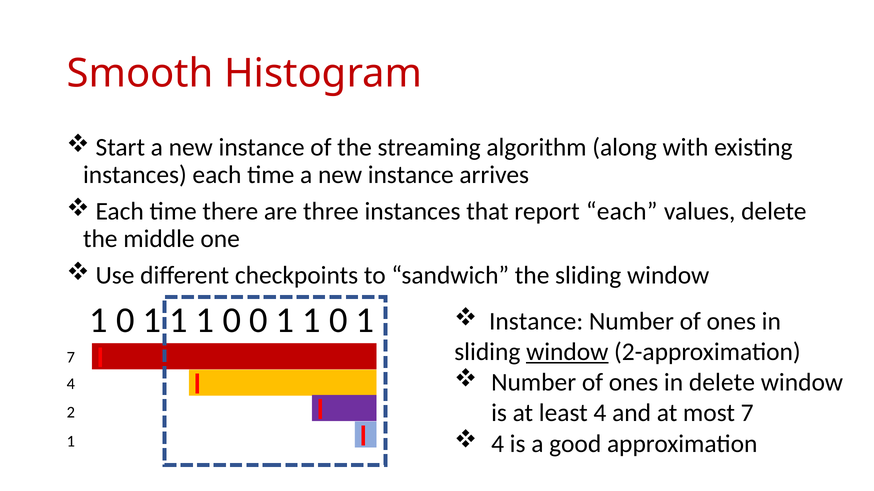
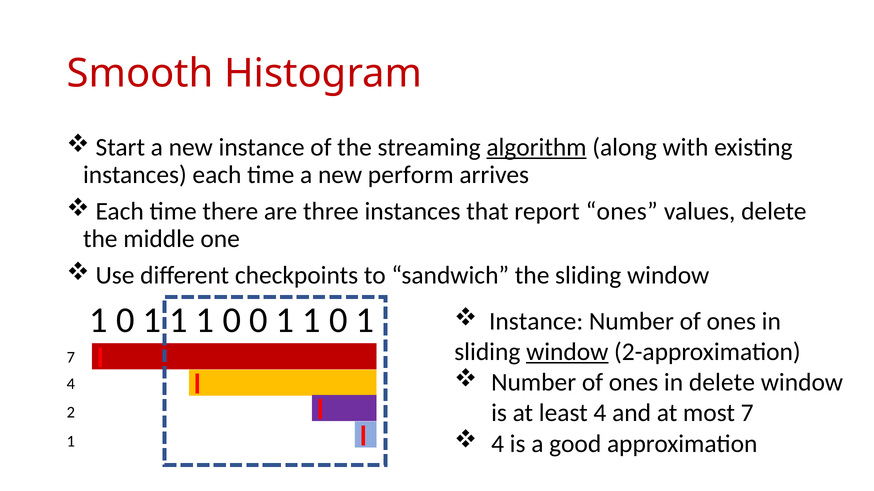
algorithm underline: none -> present (536, 148)
time a new instance: instance -> perform (411, 175)
report each: each -> ones (622, 212)
